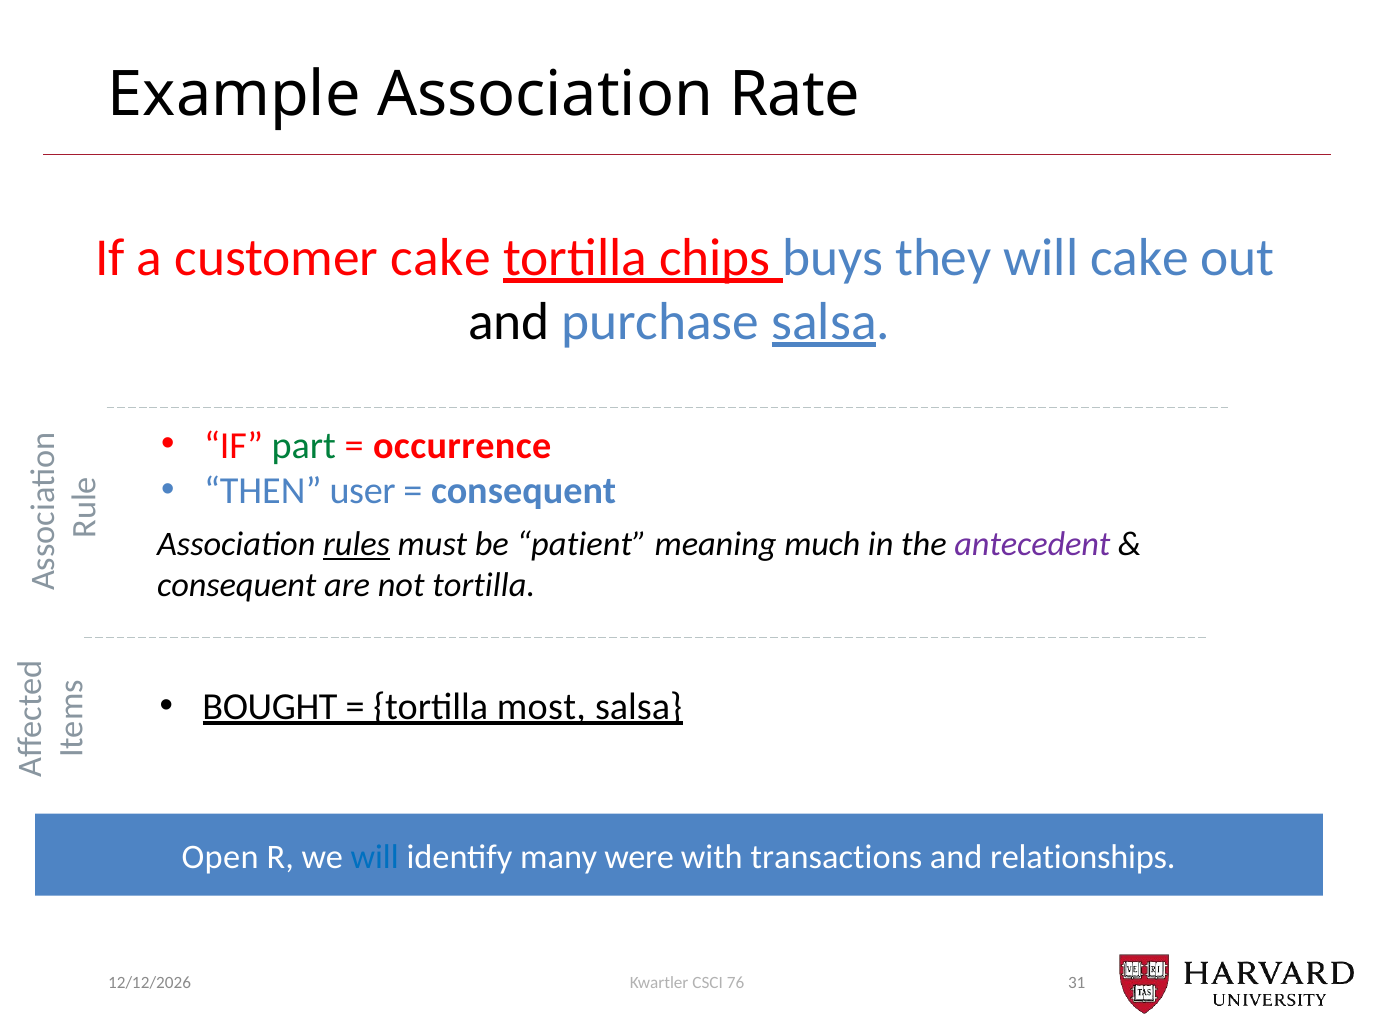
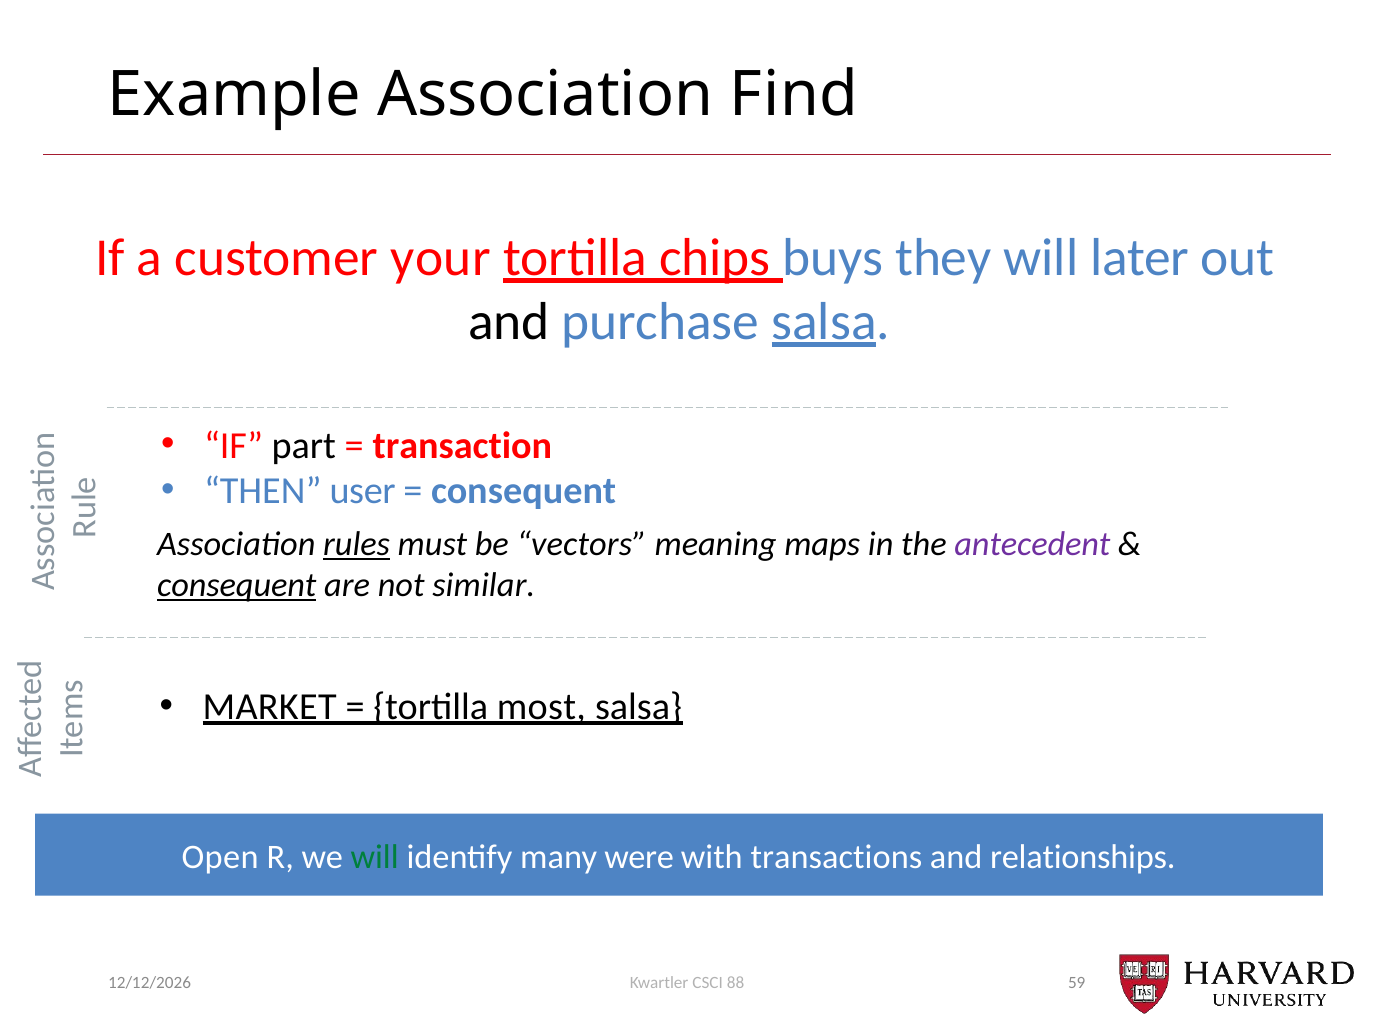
Rate: Rate -> Find (794, 95)
customer cake: cake -> your (441, 258)
will cake: cake -> later (1140, 258)
part colour: green -> black (304, 446)
occurrence: occurrence -> transaction (462, 446)
patient: patient -> vectors (582, 544)
much: much -> maps (822, 544)
consequent underline: none -> present (237, 586)
not tortilla: tortilla -> similar (484, 586)
BOUGHT: BOUGHT -> MARKET (270, 707)
will colour: blue -> green (375, 857)
76: 76 -> 88 (736, 984)
31: 31 -> 59 (1077, 984)
